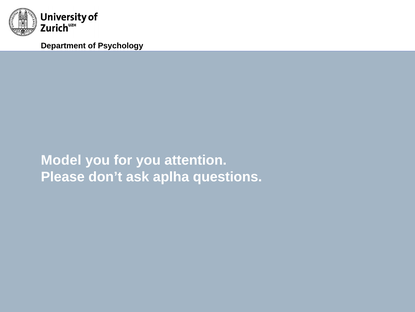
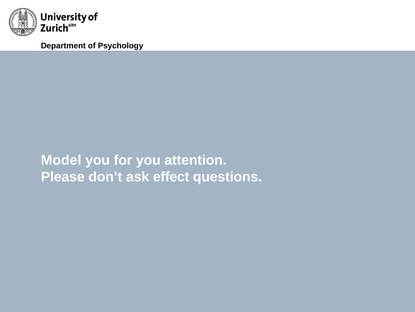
aplha: aplha -> effect (171, 177)
